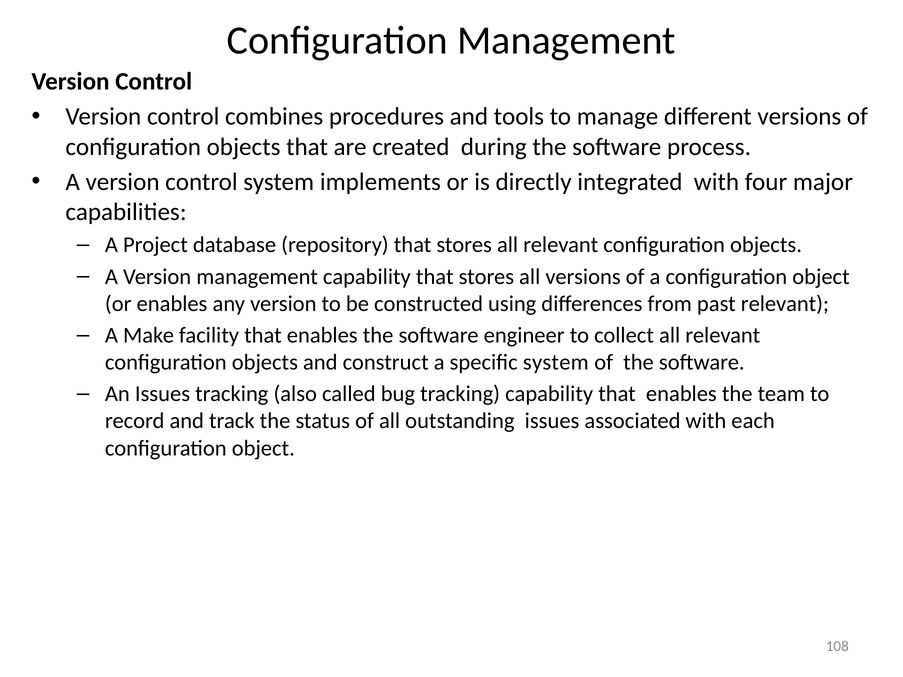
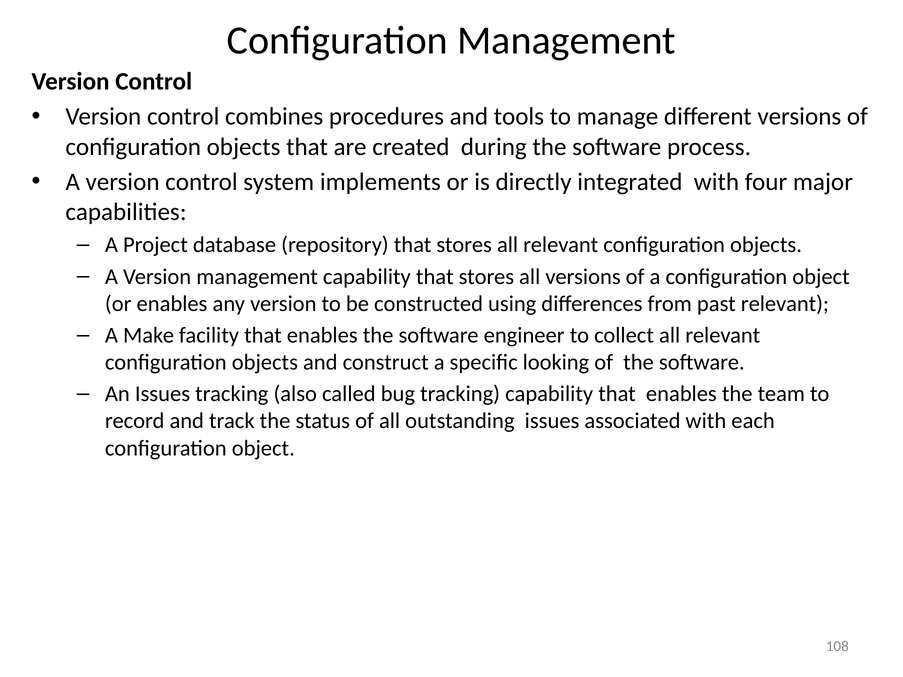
specific system: system -> looking (556, 362)
